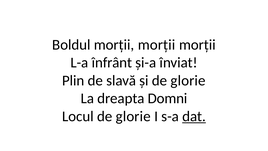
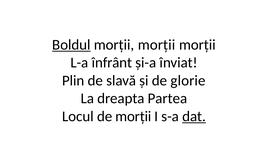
Boldul underline: none -> present (71, 45)
Domni: Domni -> Partea (167, 98)
Locul de glorie: glorie -> morții (133, 116)
